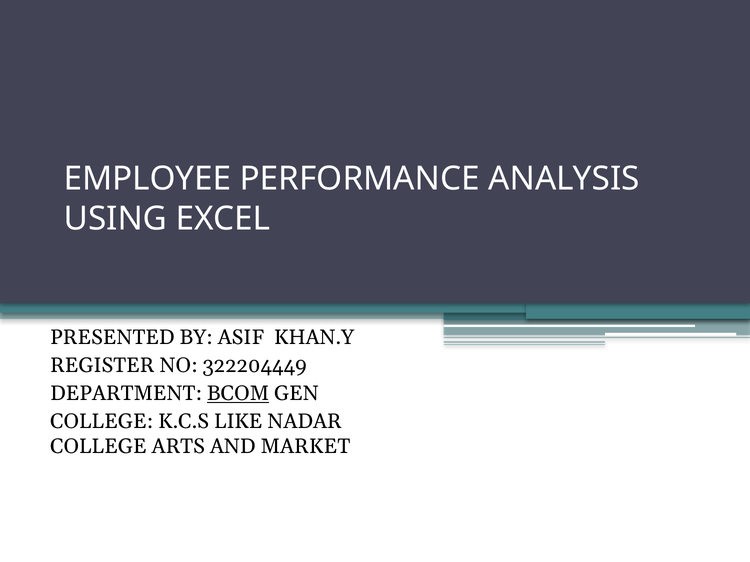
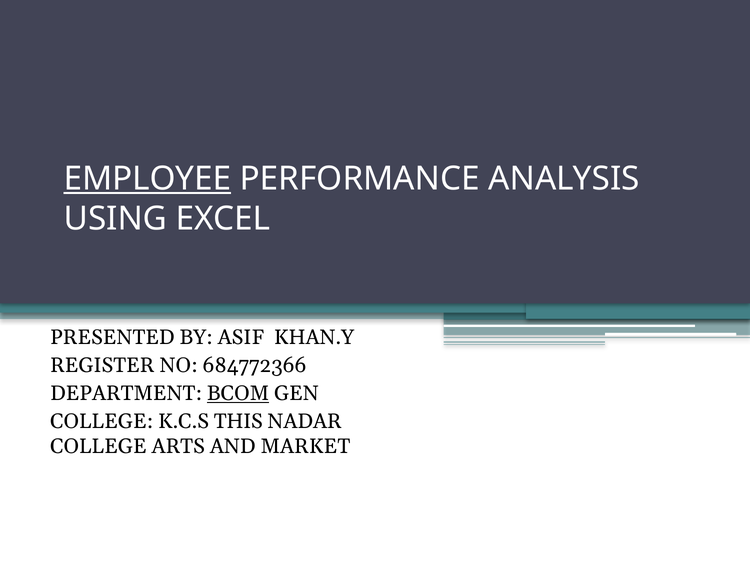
EMPLOYEE underline: none -> present (147, 179)
322204449: 322204449 -> 684772366 (254, 366)
LIKE: LIKE -> THIS (238, 422)
